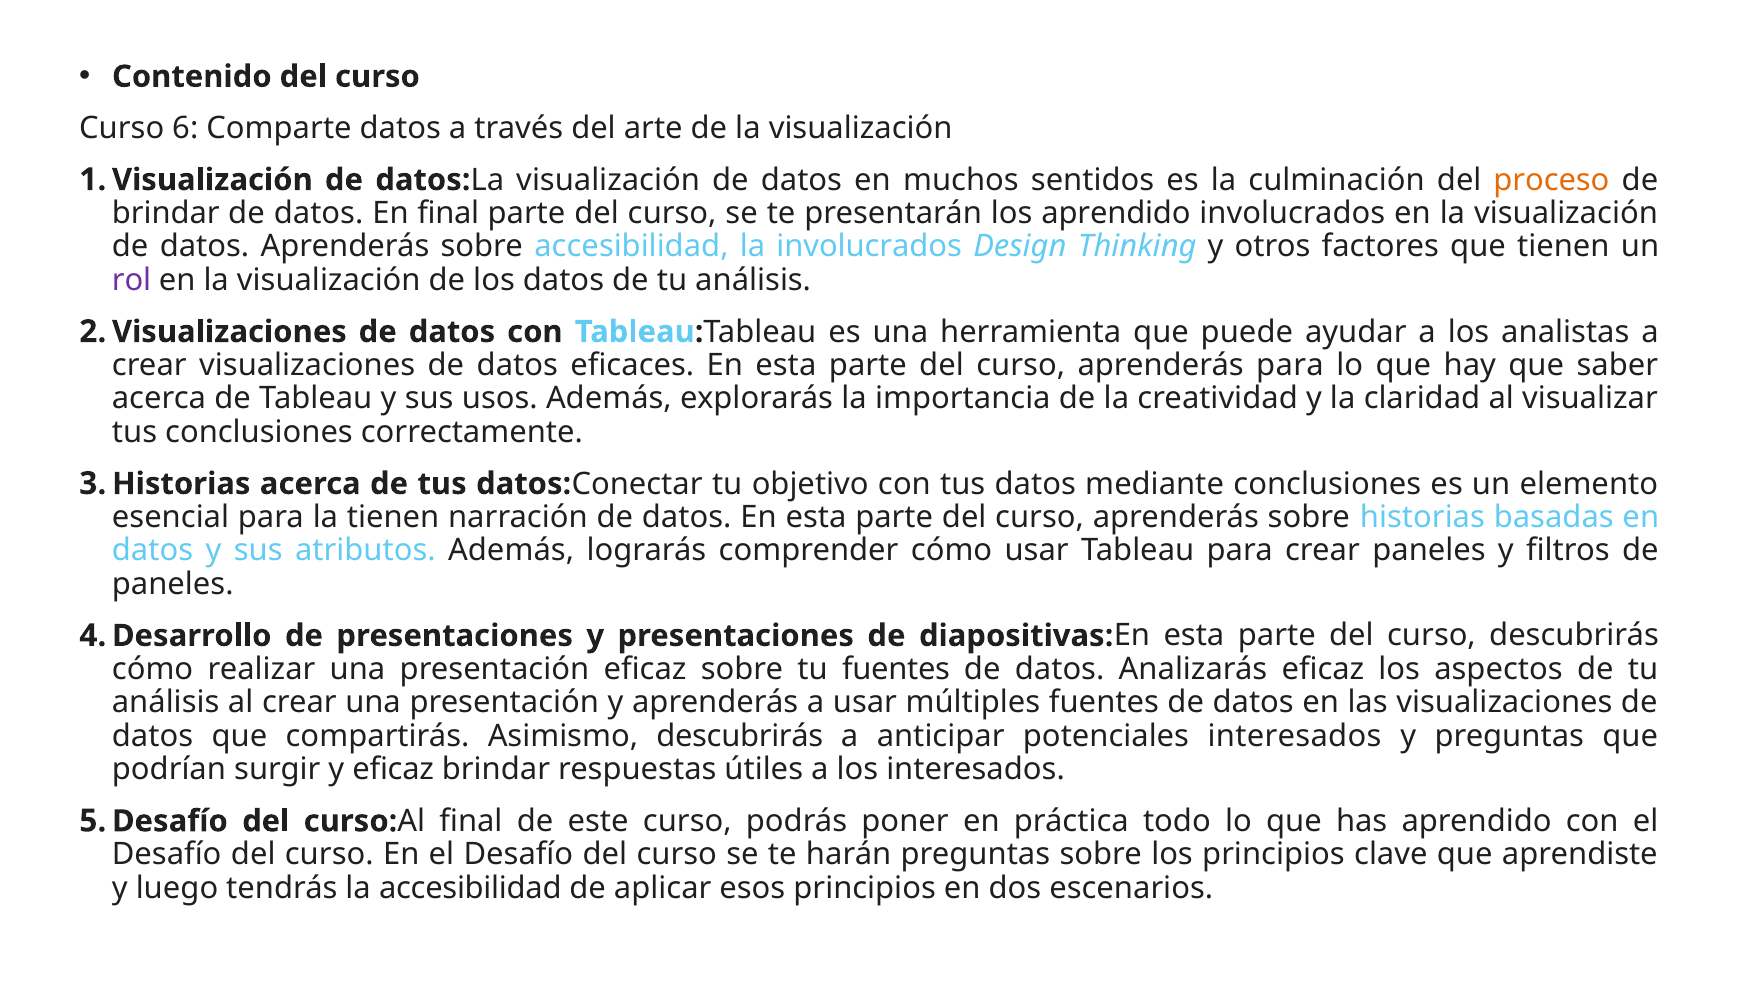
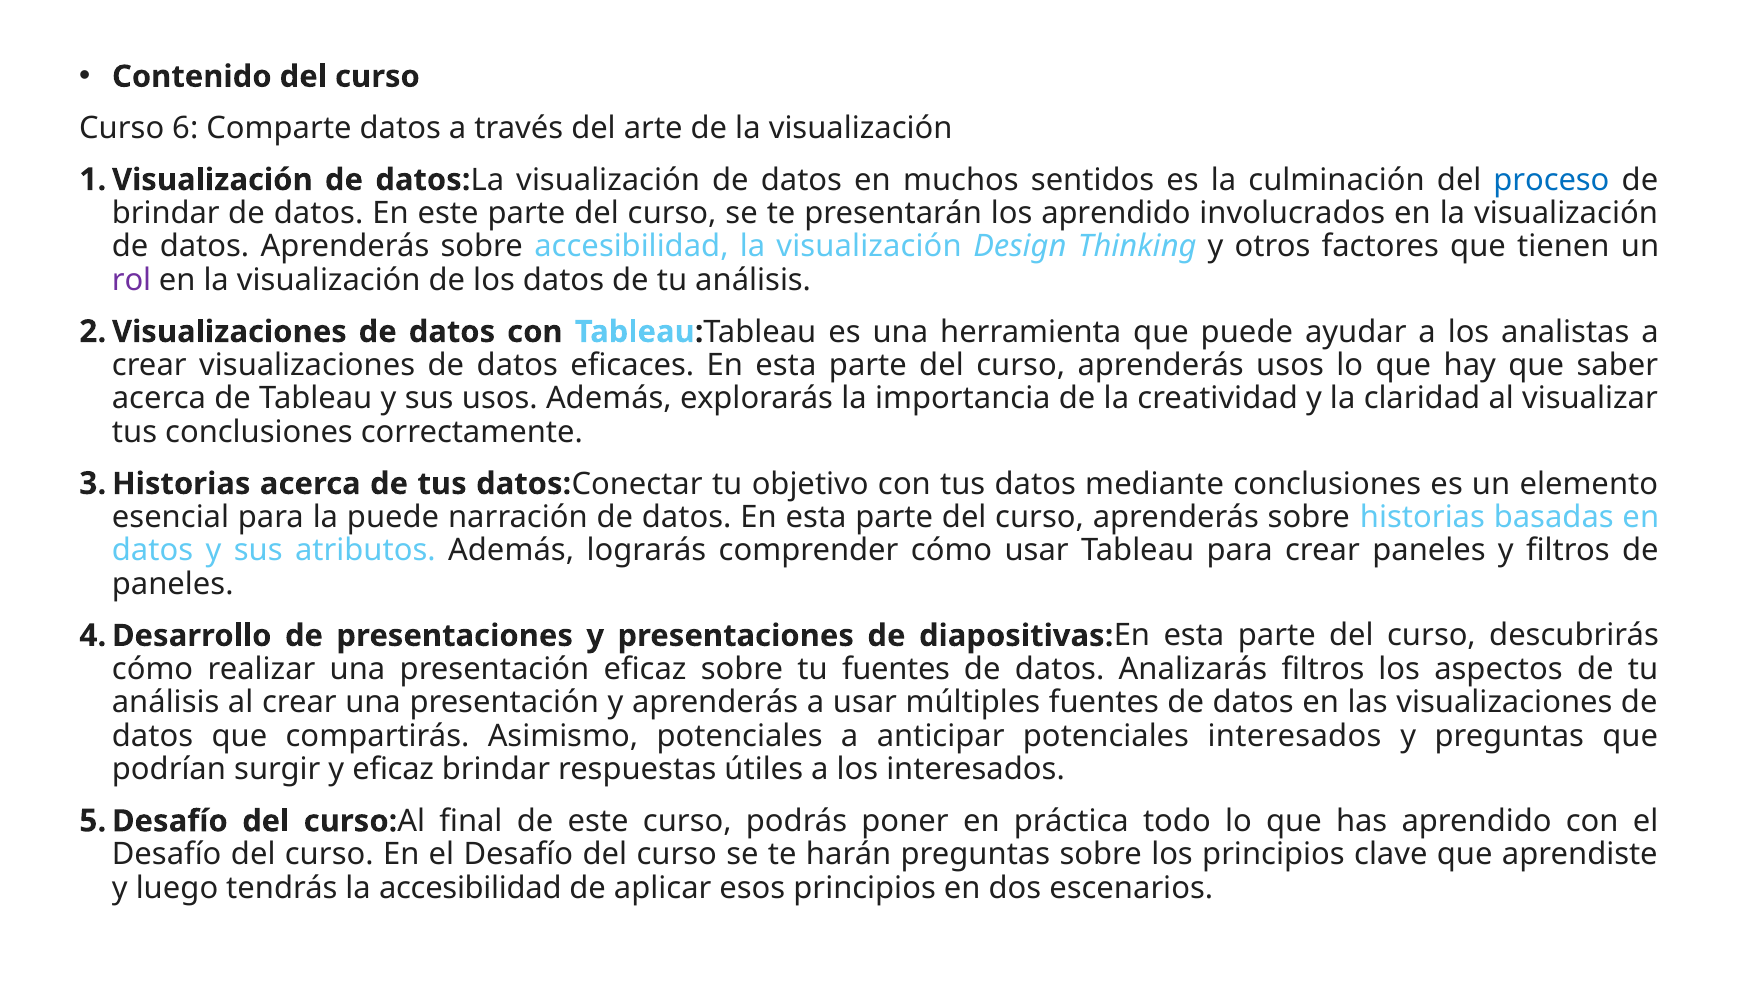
proceso colour: orange -> blue (1551, 180)
En final: final -> este (448, 213)
accesibilidad la involucrados: involucrados -> visualización (869, 247)
aprenderás para: para -> usos (1290, 365)
la tienen: tienen -> puede (393, 517)
Analizarás eficaz: eficaz -> filtros (1323, 669)
Asimismo descubrirás: descubrirás -> potenciales (740, 736)
